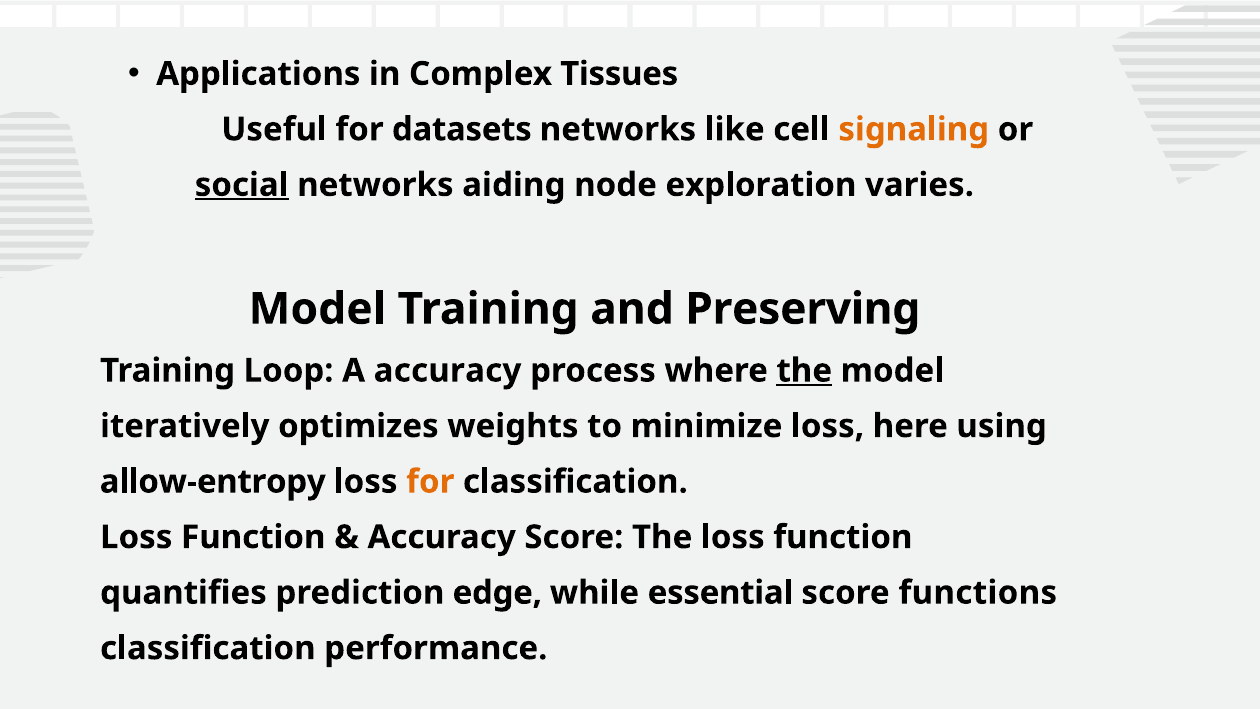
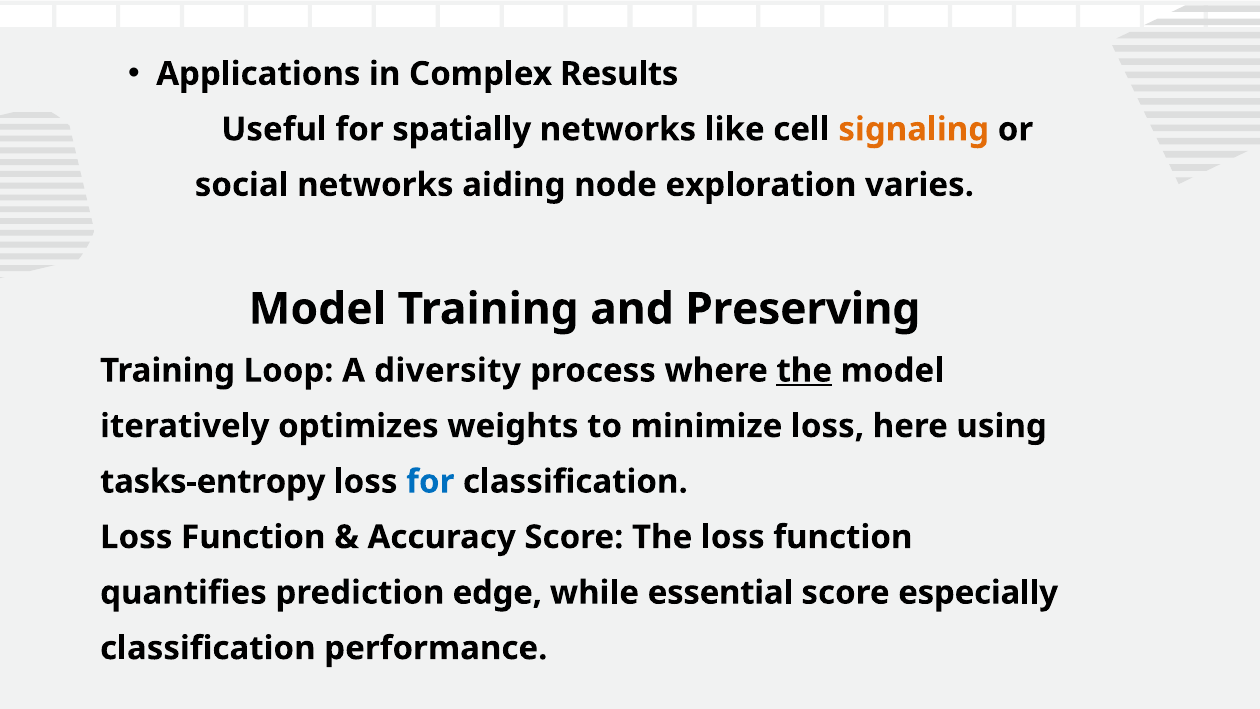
Tissues: Tissues -> Results (619, 74)
datasets: datasets -> spatially (462, 129)
social underline: present -> none (242, 185)
A accuracy: accuracy -> diversity (447, 371)
allow-entropy: allow-entropy -> tasks-entropy (213, 482)
for colour: orange -> blue (430, 482)
functions: functions -> especially (978, 593)
